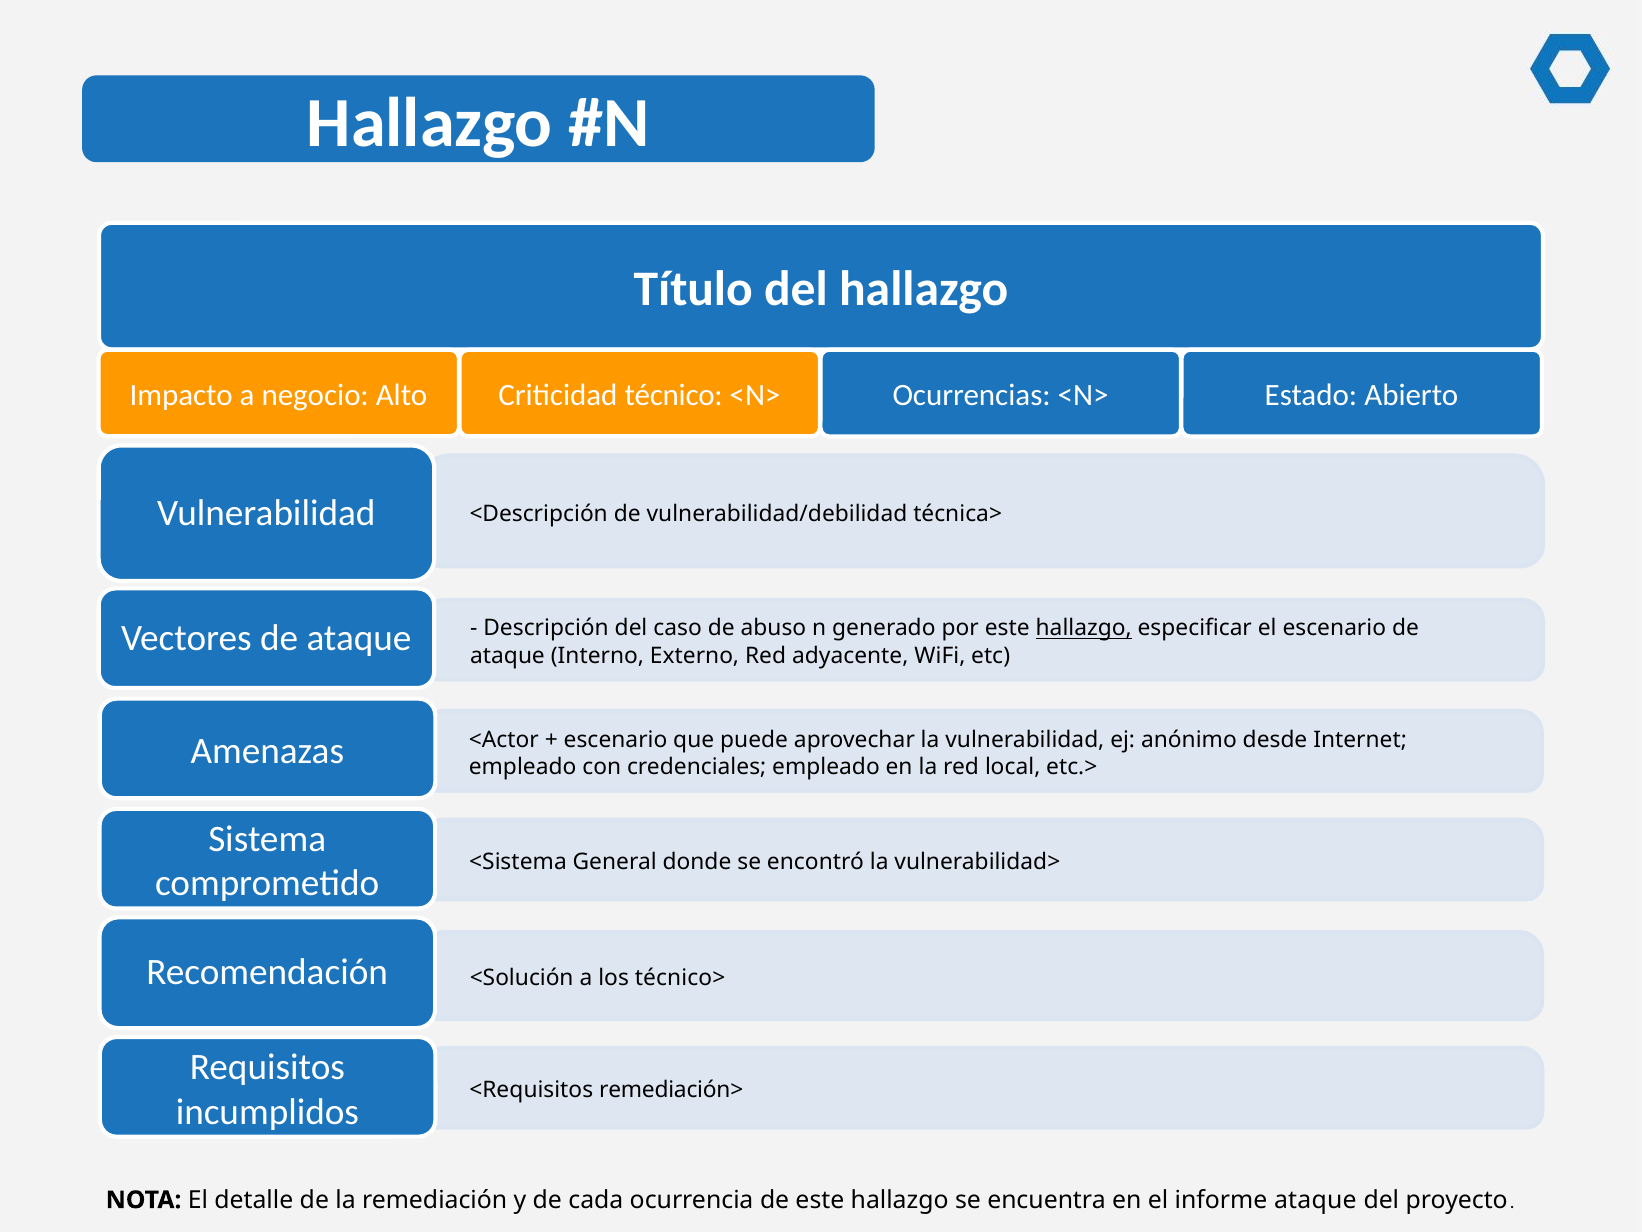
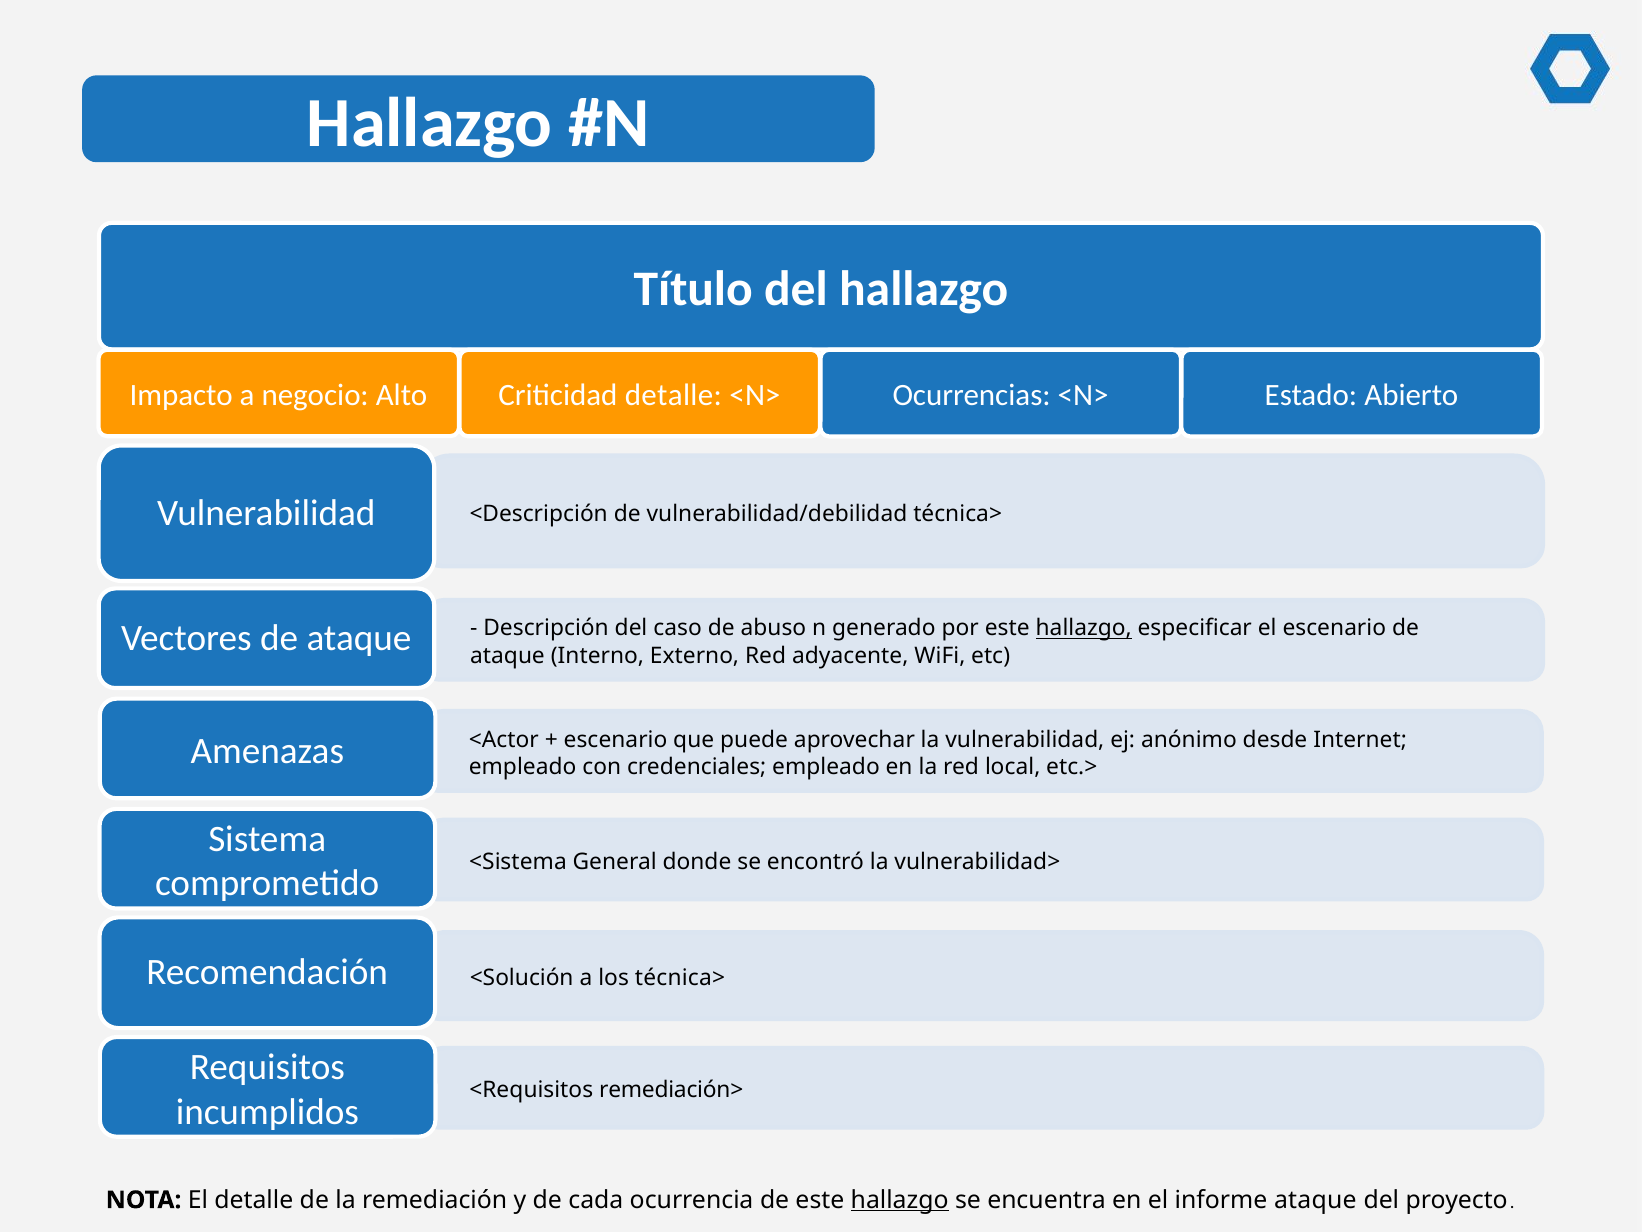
Criticidad técnico: técnico -> detalle (673, 395)
los técnico>: técnico> -> técnica> (680, 977)
hallazgo underline: none -> present (900, 1199)
